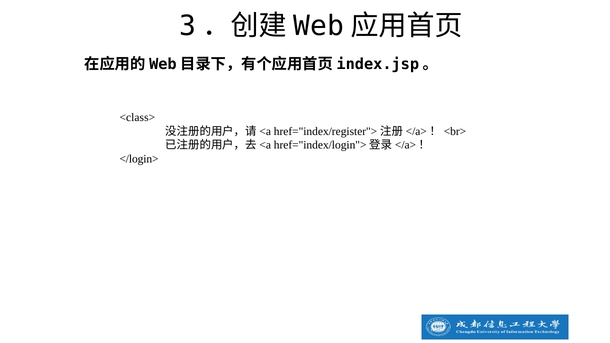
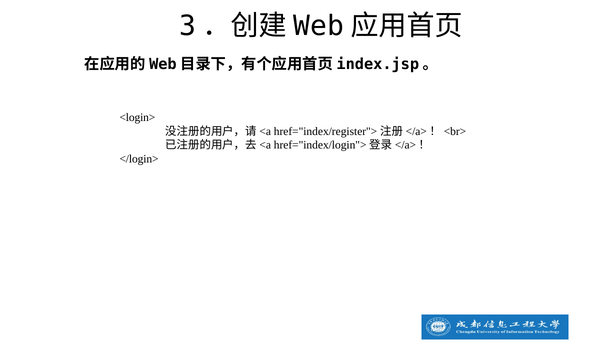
<class>: <class> -> <login> (137, 118)
